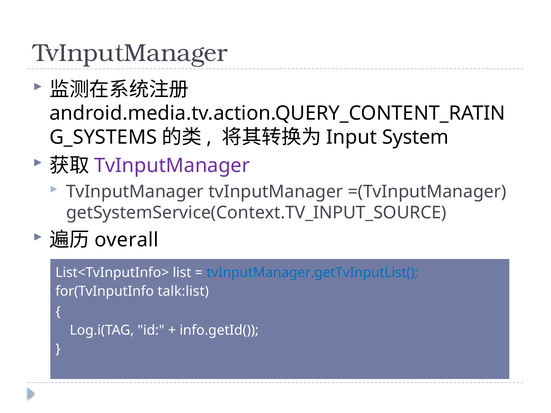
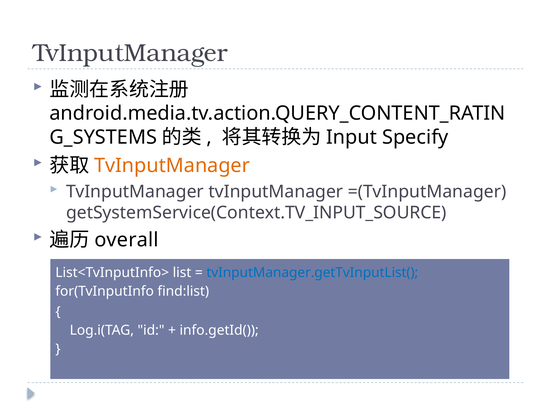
System: System -> Specify (415, 137)
TvInputManager colour: purple -> orange (172, 166)
talk:list: talk:list -> find:list (183, 292)
